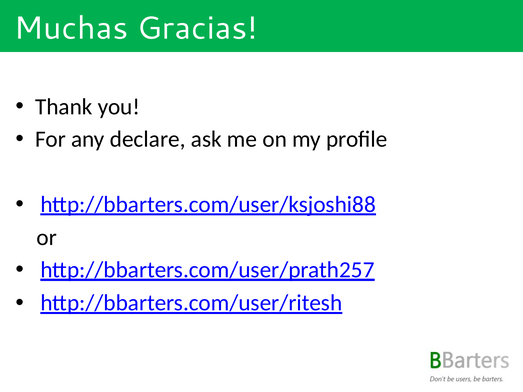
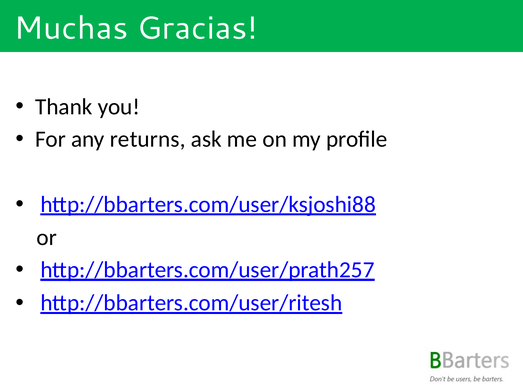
declare: declare -> returns (148, 139)
